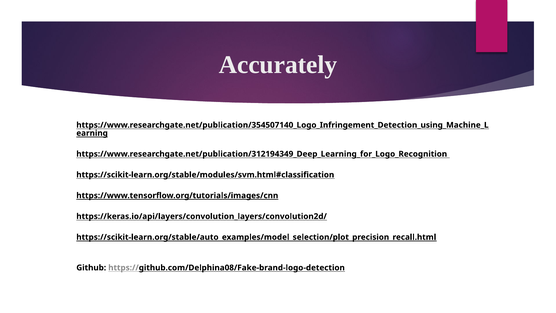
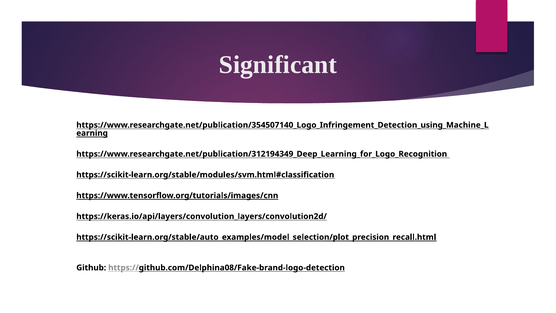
Accurately: Accurately -> Significant (278, 65)
